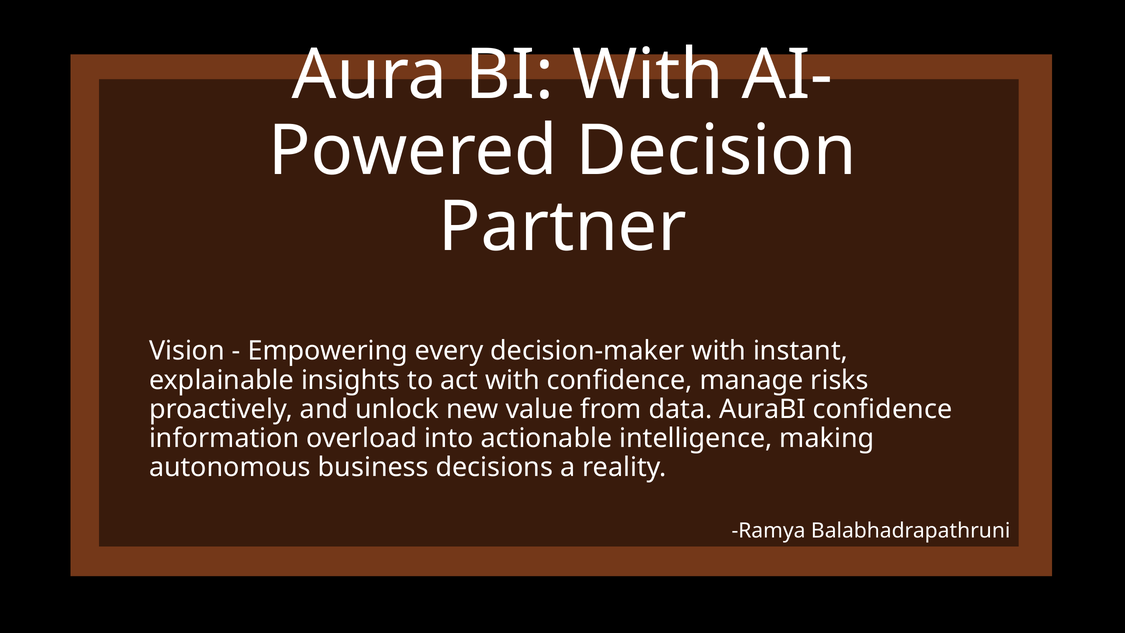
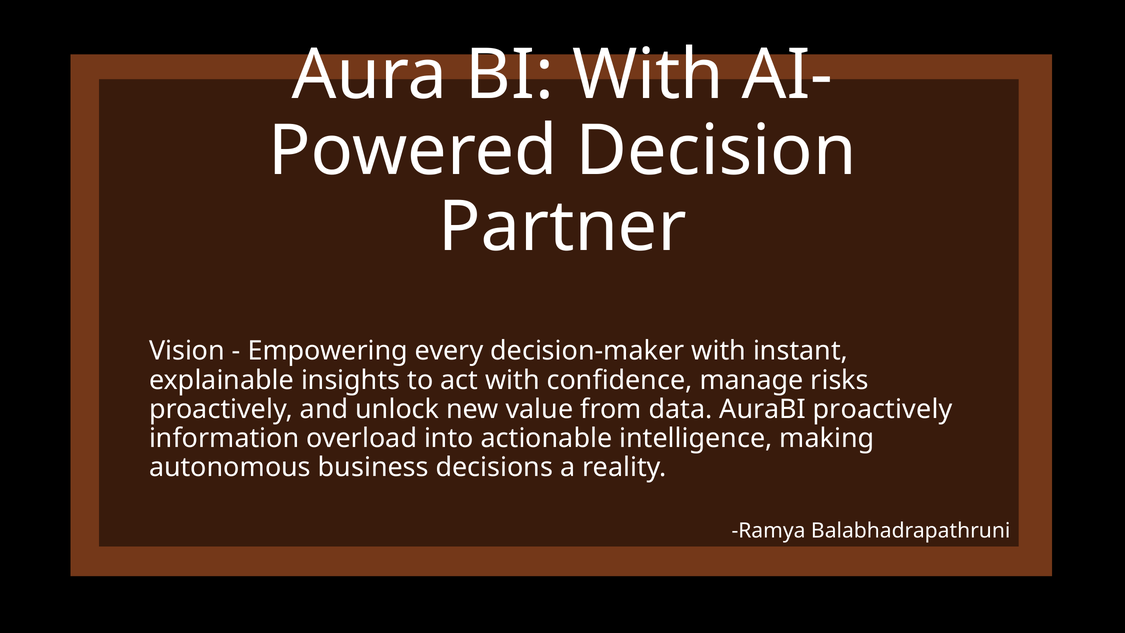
AuraBI confidence: confidence -> proactively (883, 409)
